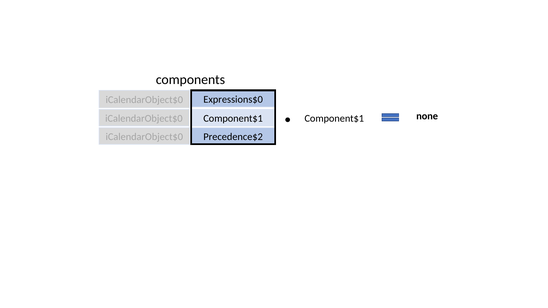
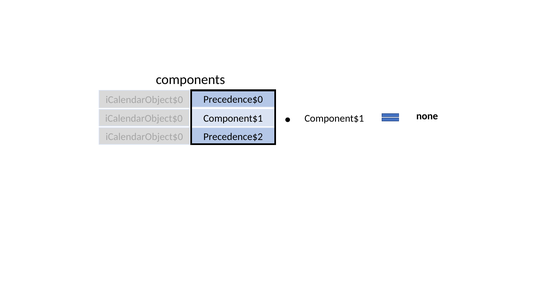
Expressions$0: Expressions$0 -> Precedence$0 (233, 100)
